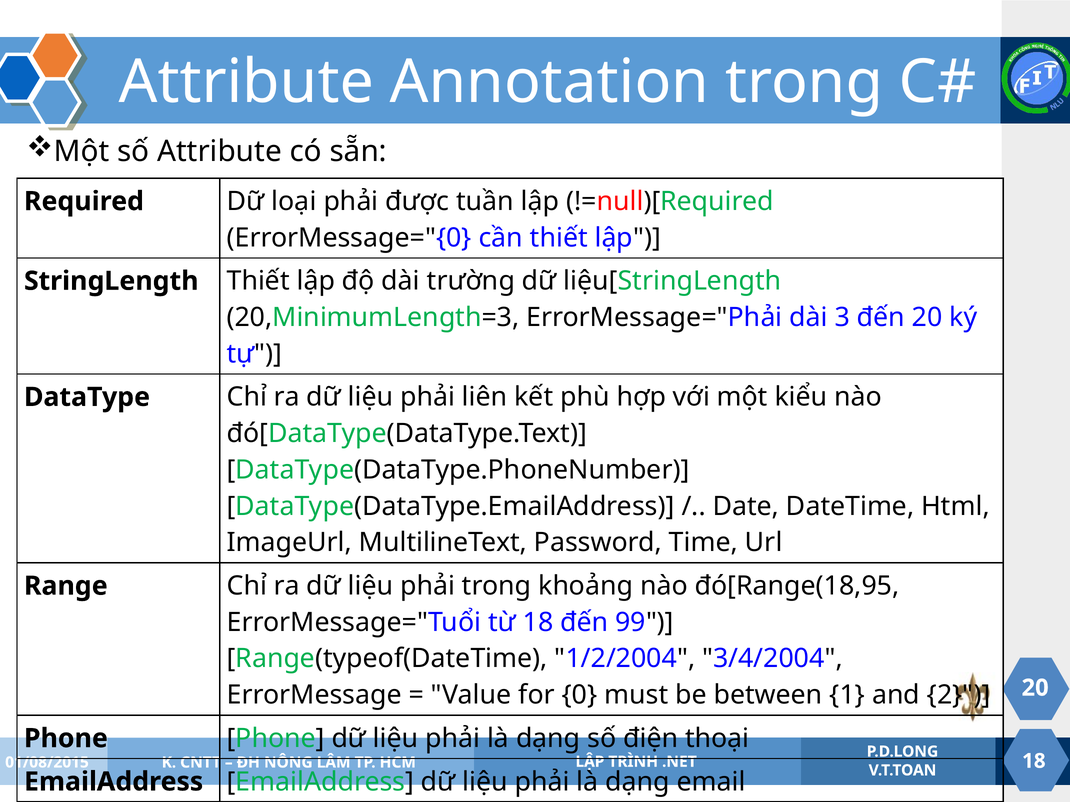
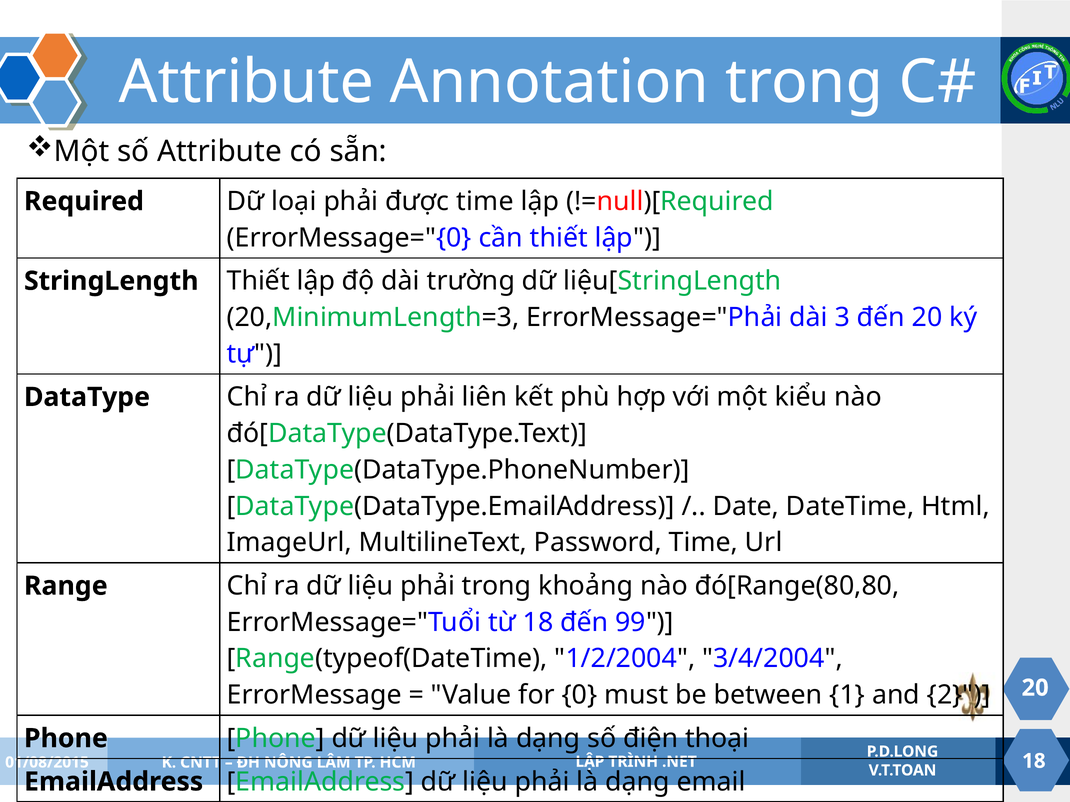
được tuần: tuần -> time (485, 201)
đó[Range(18,95: đó[Range(18,95 -> đó[Range(80,80 (797, 586)
